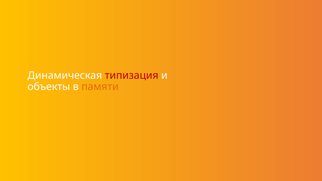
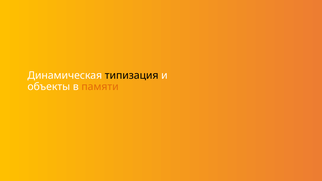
типизация colour: red -> black (132, 75)
